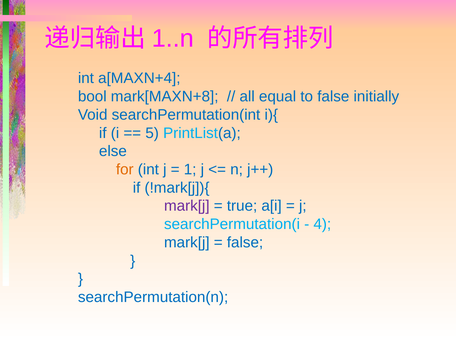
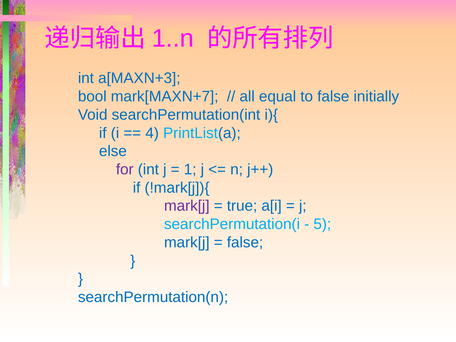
a[MAXN+4: a[MAXN+4 -> a[MAXN+3 (139, 78)
mark[MAXN+8: mark[MAXN+8 -> mark[MAXN+7 (165, 97)
5: 5 -> 4 (152, 133)
for colour: orange -> purple (125, 169)
4: 4 -> 5 (322, 224)
